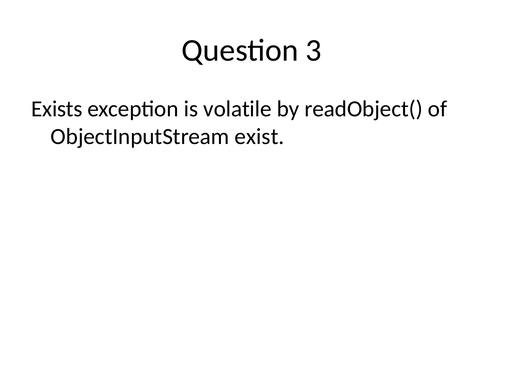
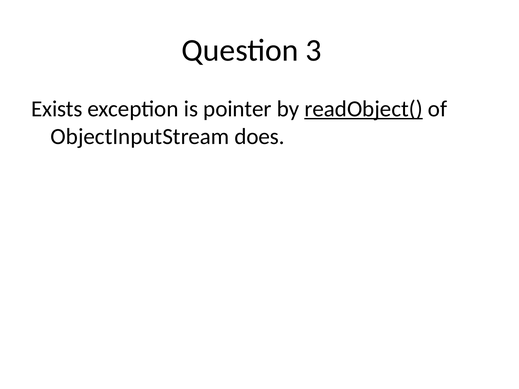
volatile: volatile -> pointer (237, 109)
readObject( underline: none -> present (364, 109)
exist: exist -> does (260, 137)
